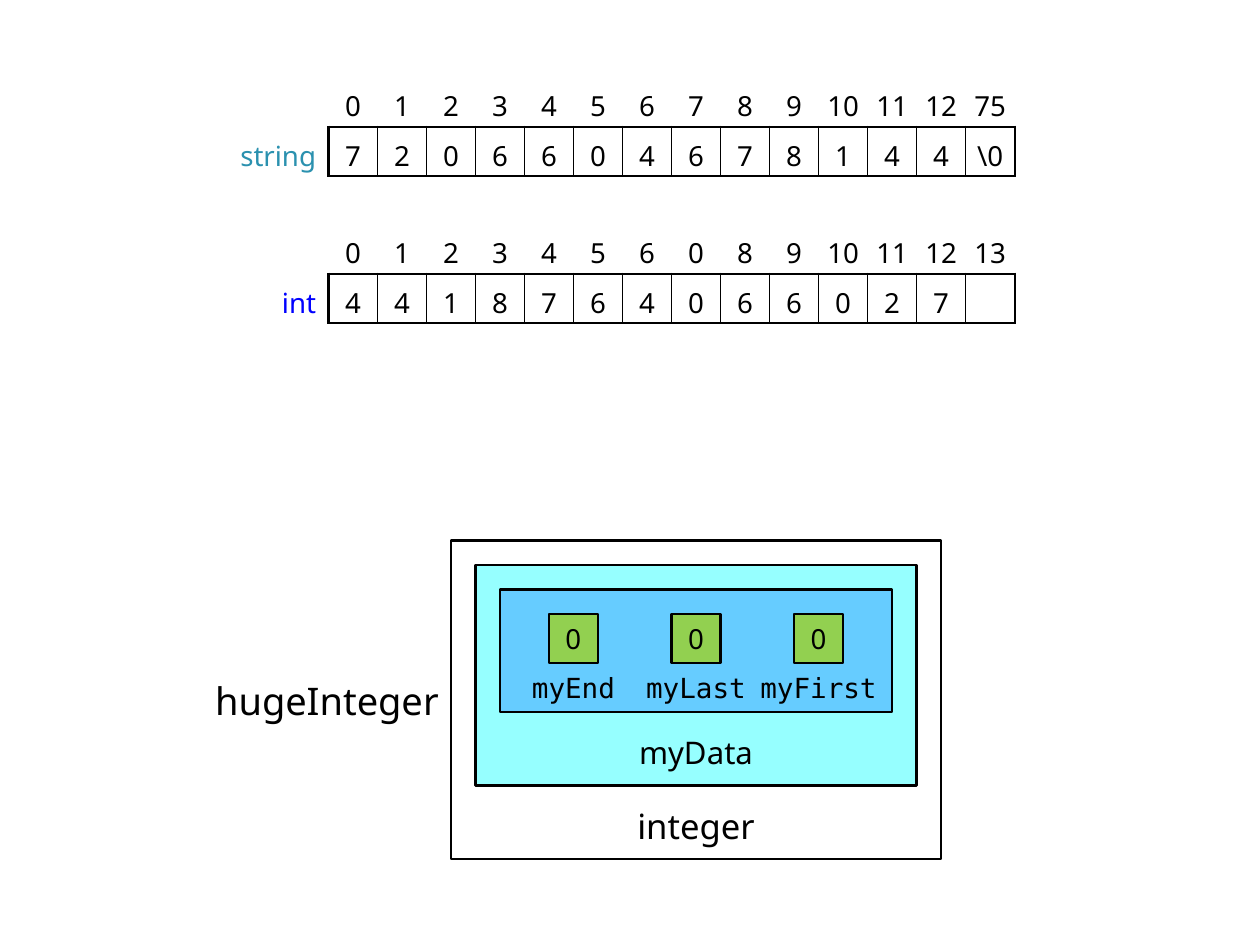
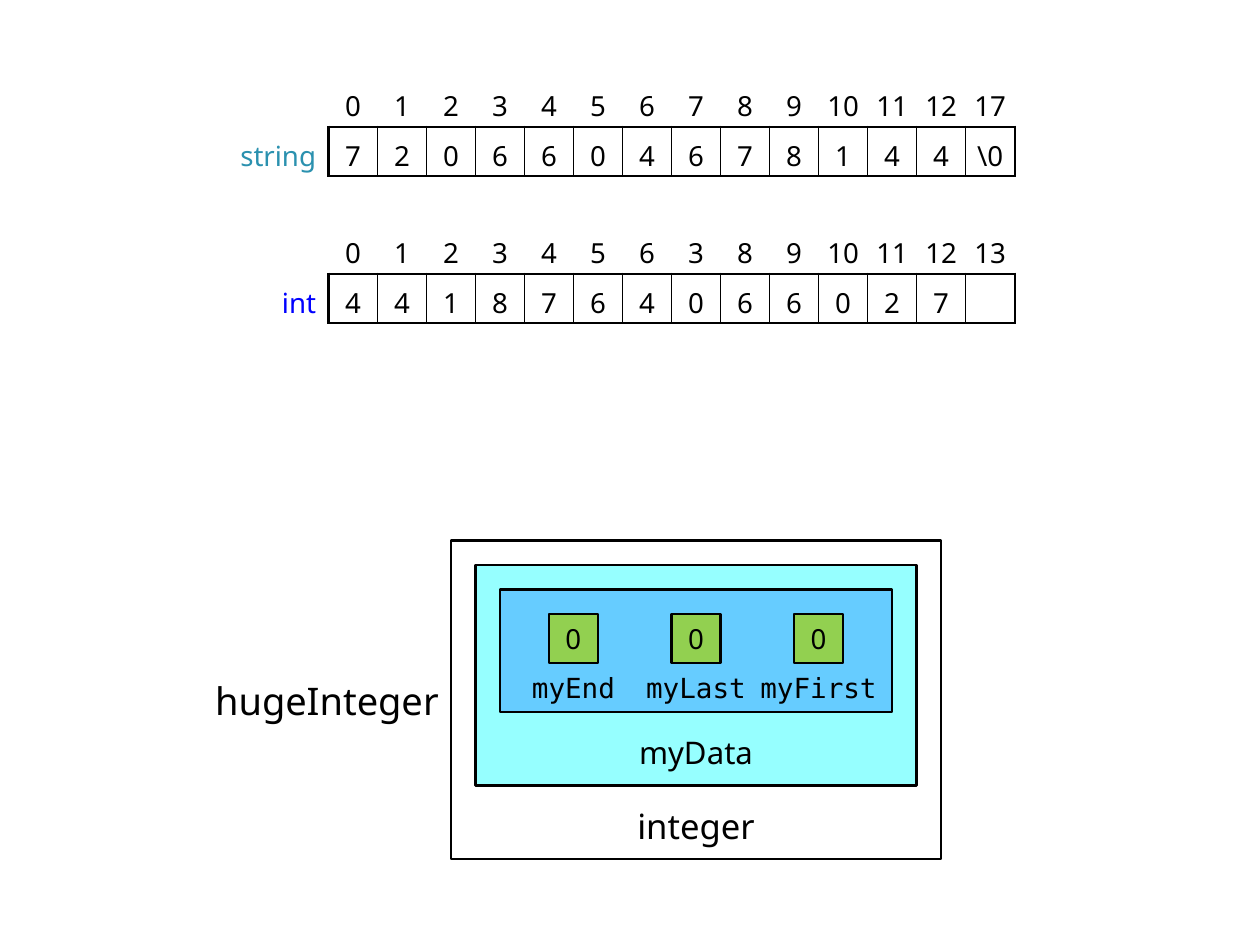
75: 75 -> 17 (990, 107)
5 6 0: 0 -> 3 (696, 254)
